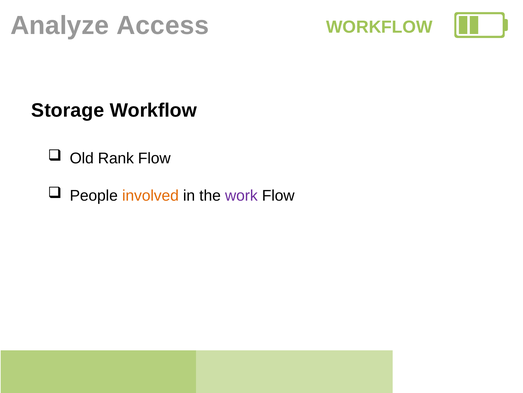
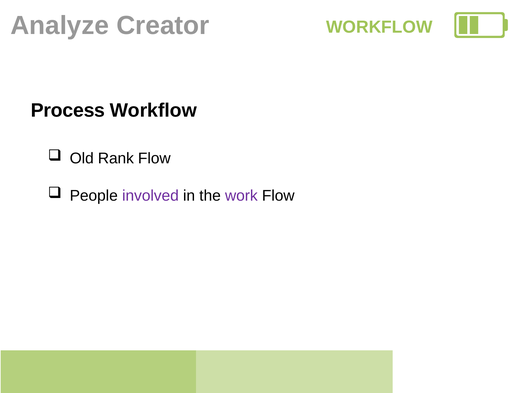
Access: Access -> Creator (163, 25)
Storage: Storage -> Process (68, 110)
involved colour: orange -> purple (150, 195)
